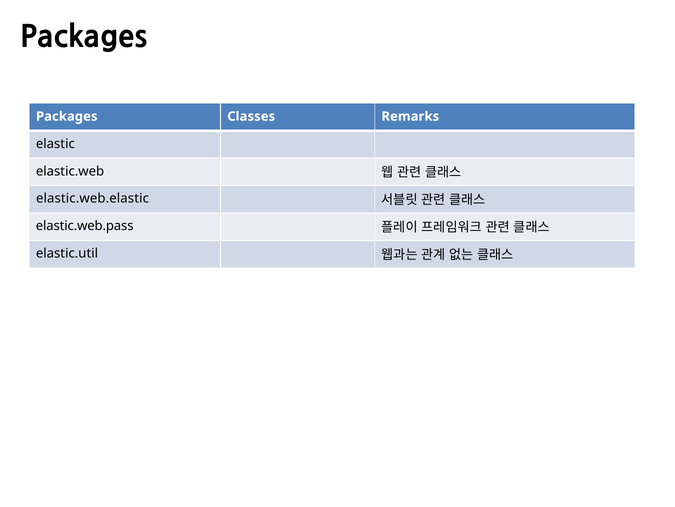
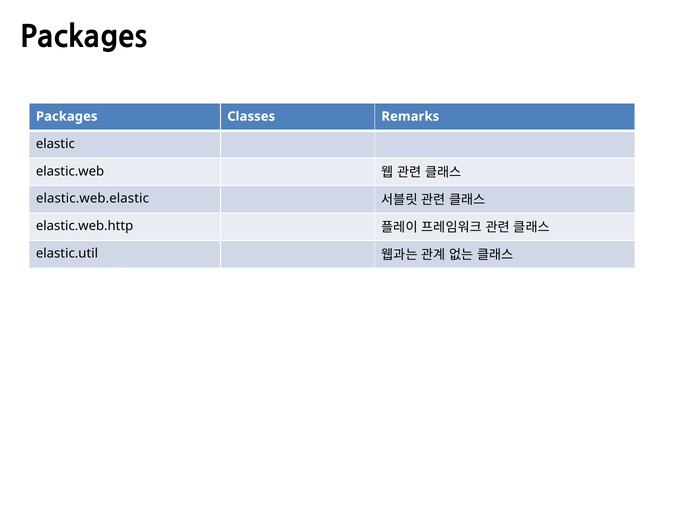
elastic.web.pass: elastic.web.pass -> elastic.web.http (85, 226)
